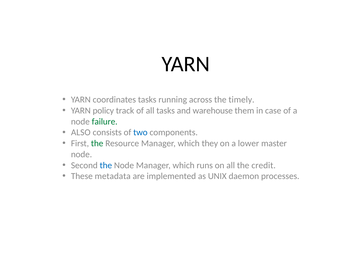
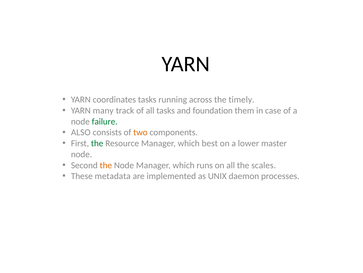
policy: policy -> many (103, 110)
warehouse: warehouse -> foundation (213, 110)
two colour: blue -> orange (140, 132)
they: they -> best (210, 143)
the colour: blue -> orange (106, 165)
credit: credit -> scales (264, 165)
